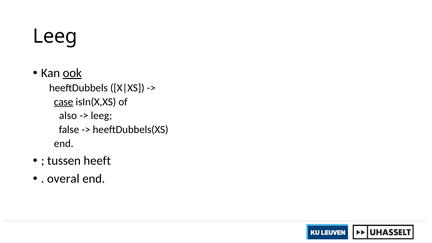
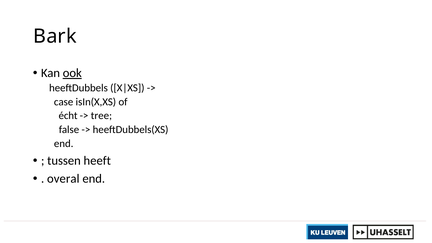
Leeg: Leeg -> Bark (55, 36)
case underline: present -> none (64, 102)
also: also -> écht (68, 116)
leeg: leeg -> tree (101, 116)
